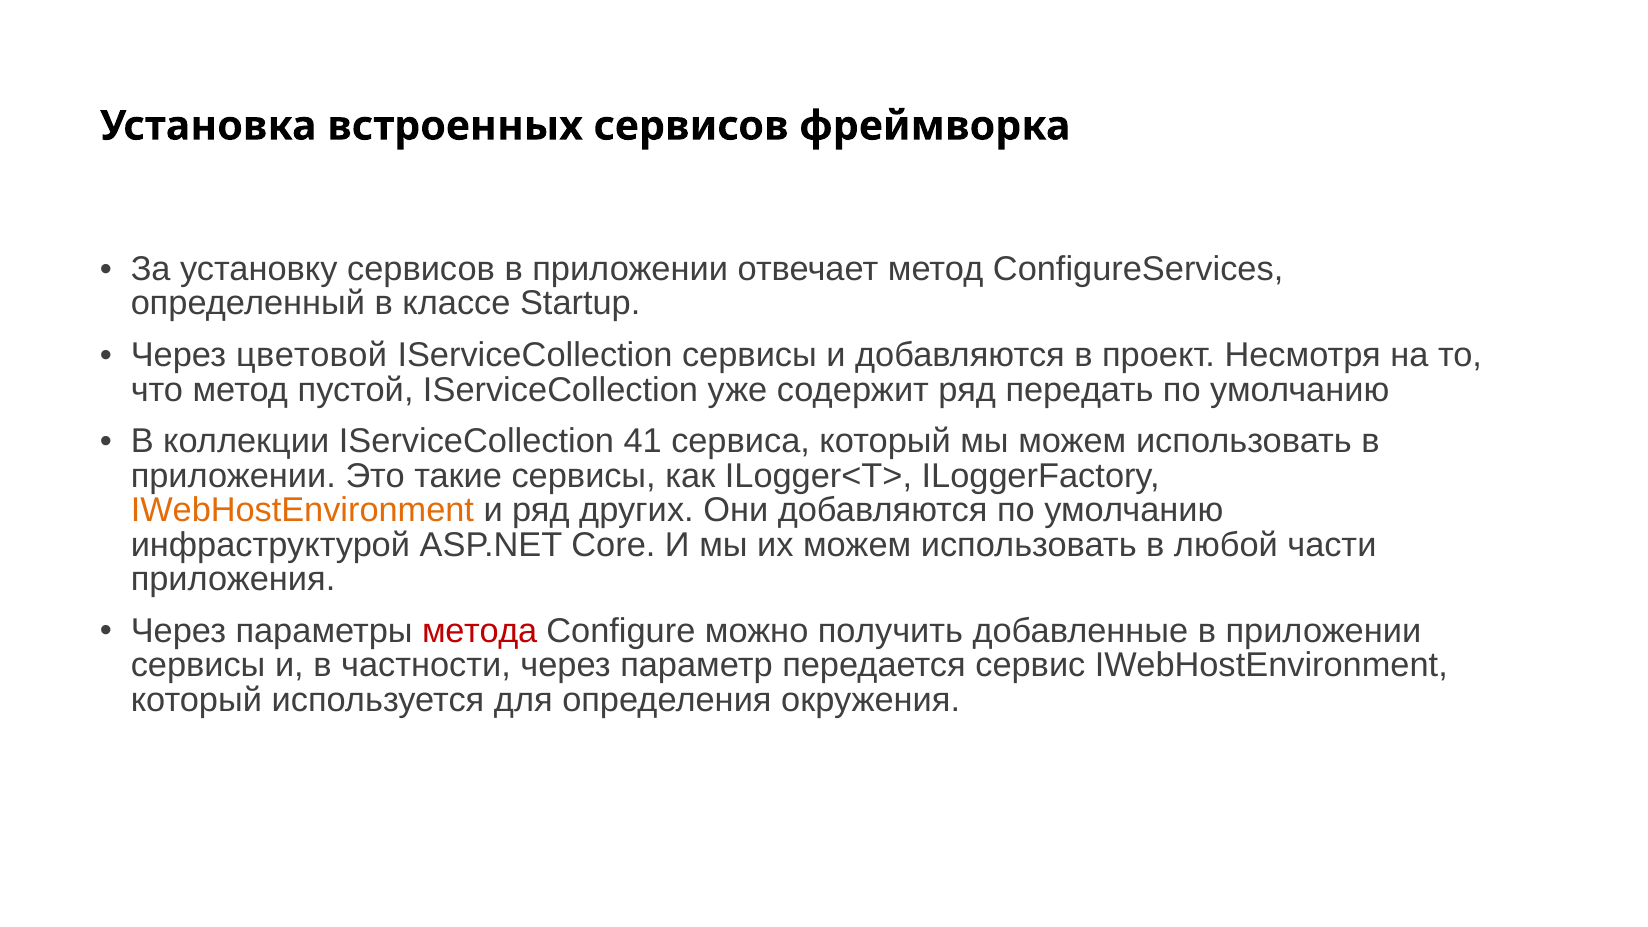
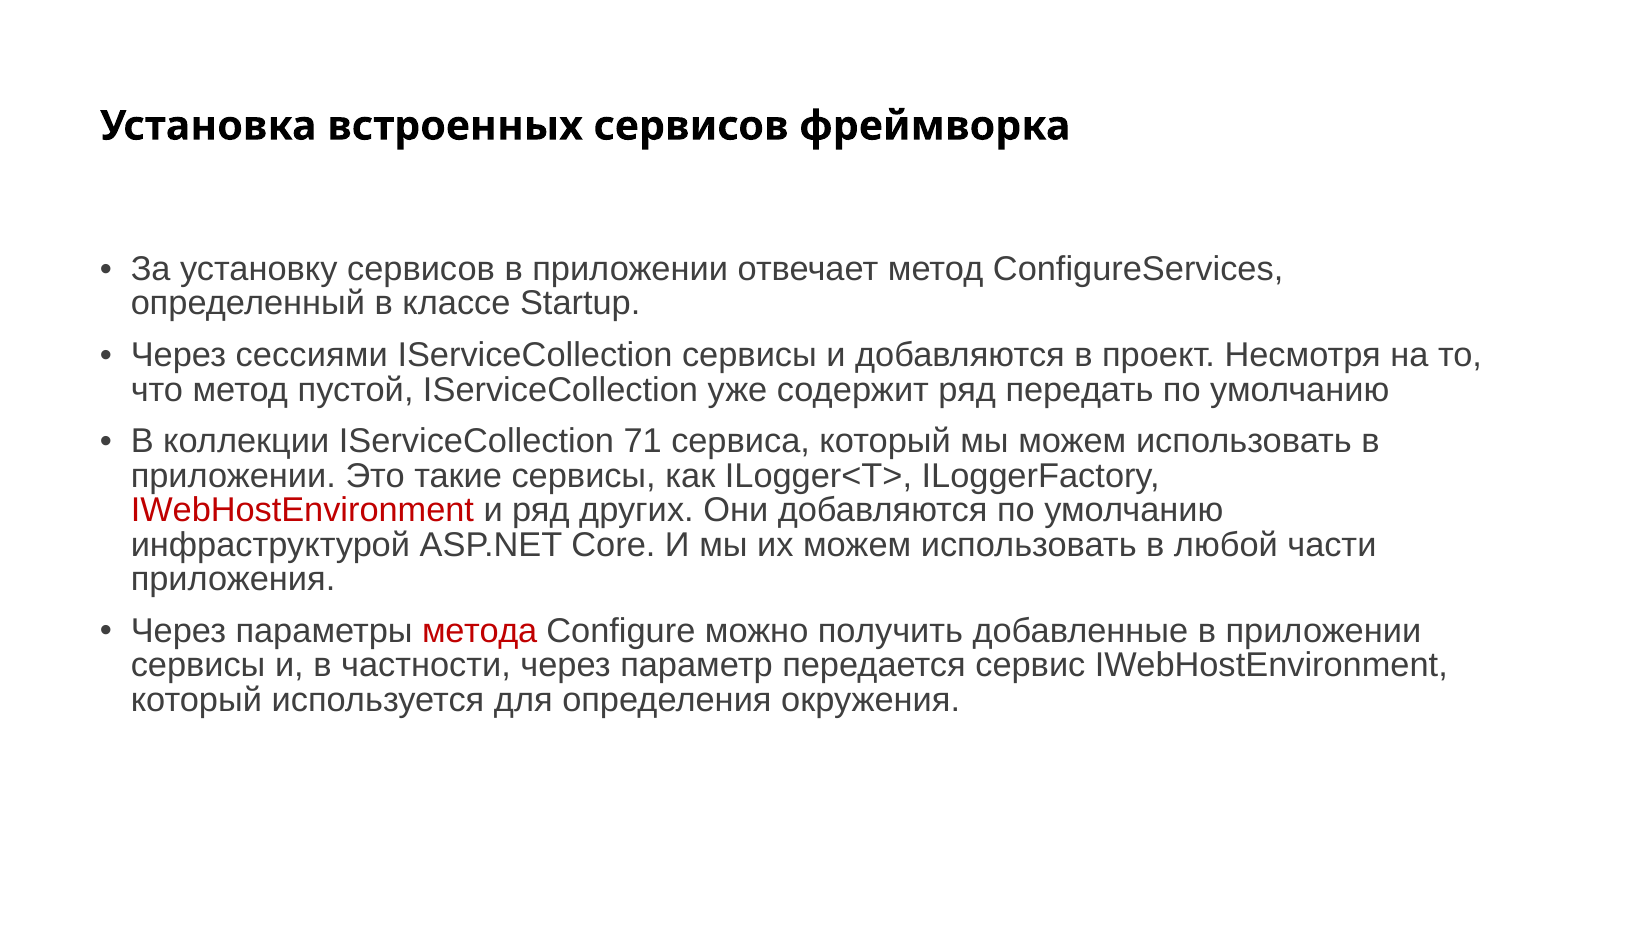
цветовой: цветовой -> сессиями (312, 355)
41: 41 -> 71 (643, 441)
IWebHostEnvironment colour: orange -> red (302, 510)
